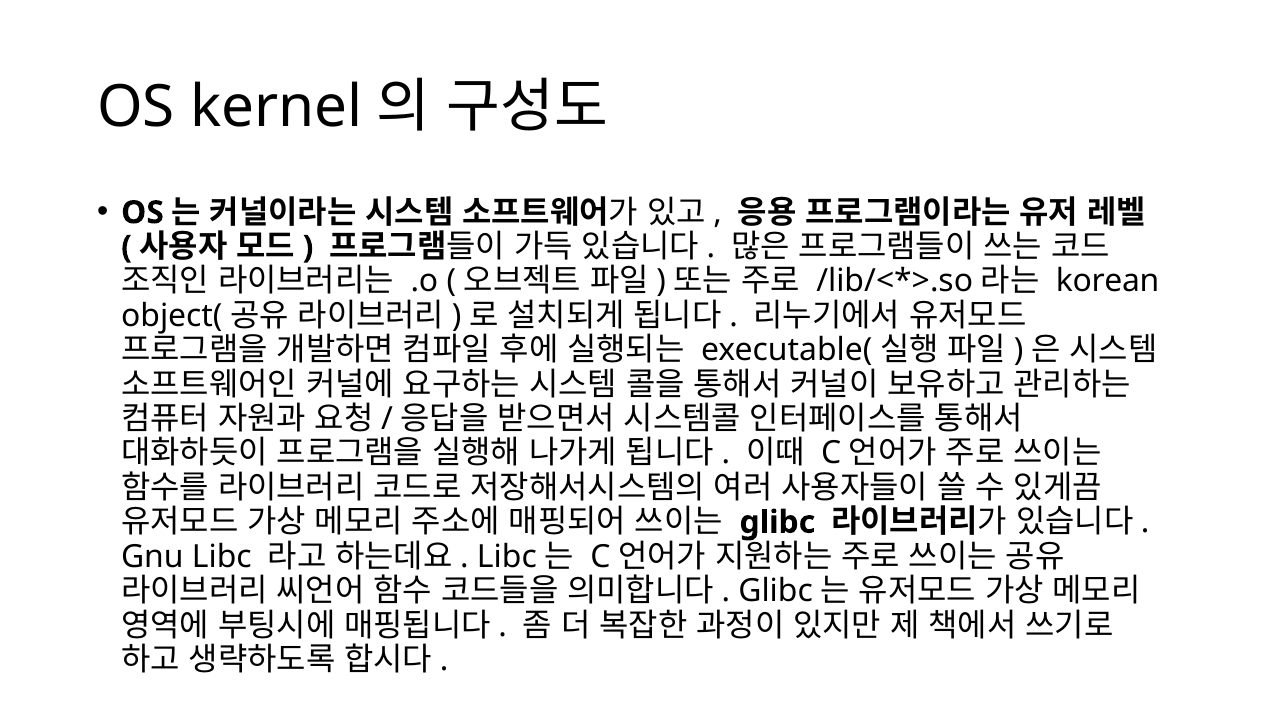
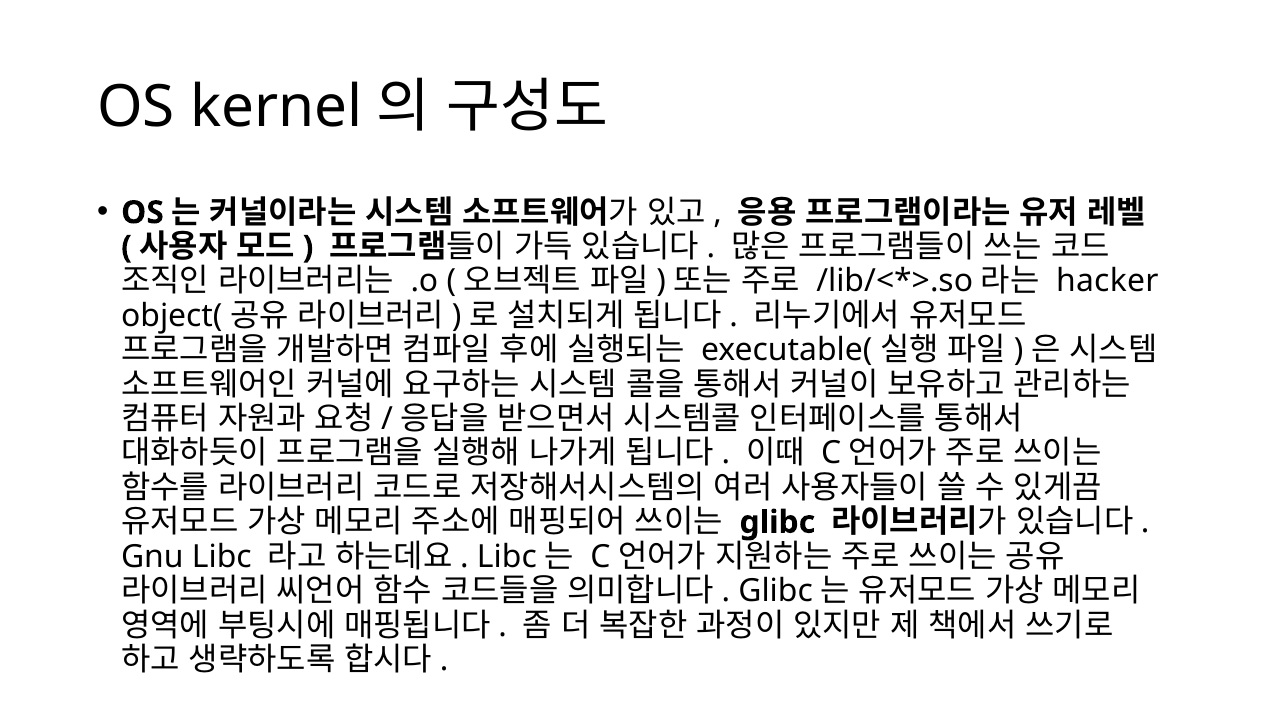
korean: korean -> hacker (1107, 282)
